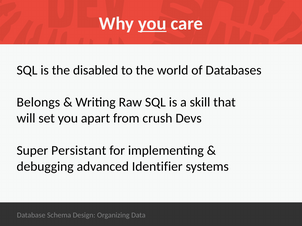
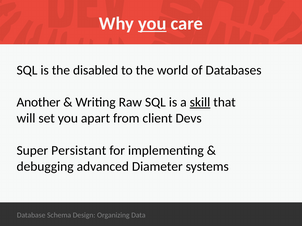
Belongs: Belongs -> Another (38, 102)
skill underline: none -> present (200, 102)
crush: crush -> client (157, 119)
Identifier: Identifier -> Diameter (157, 167)
